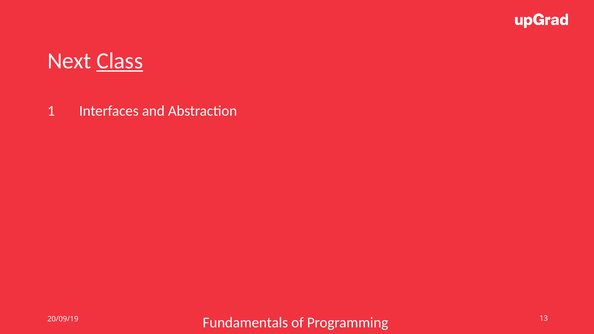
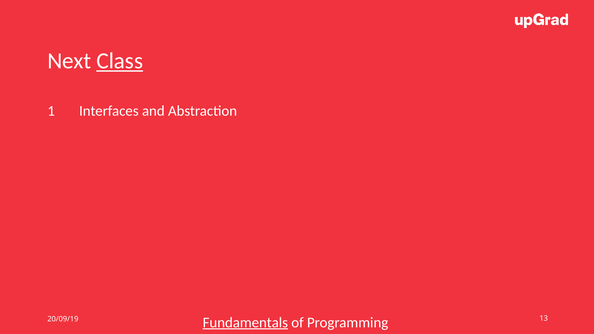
Fundamentals underline: none -> present (245, 323)
